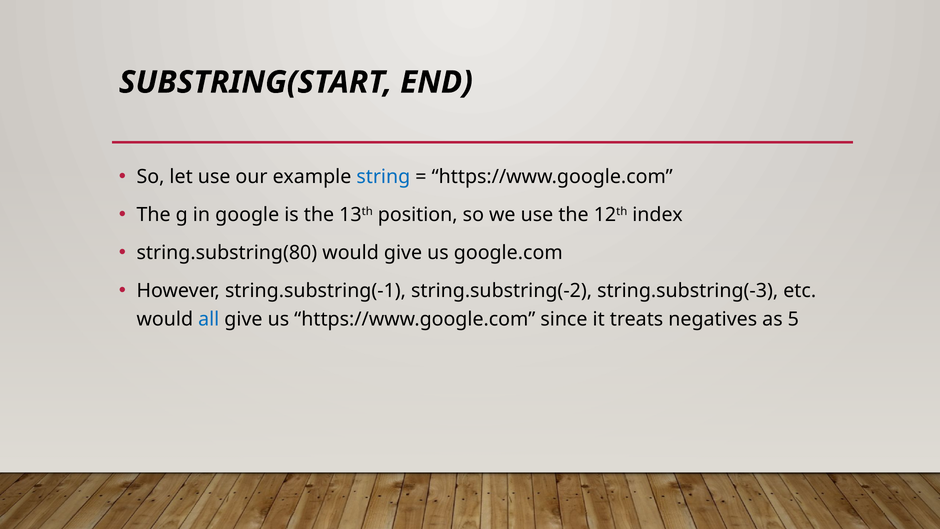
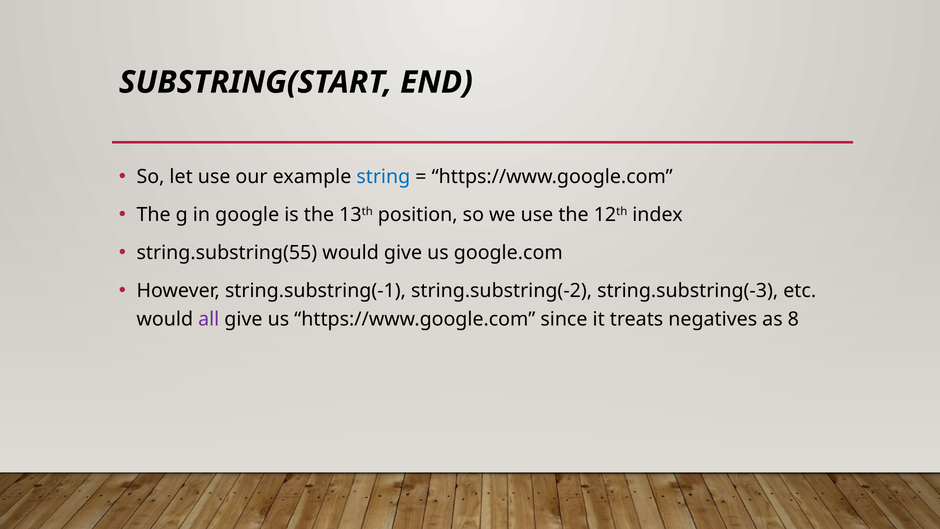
string.substring(80: string.substring(80 -> string.substring(55 (227, 253)
all colour: blue -> purple (209, 319)
5: 5 -> 8 (793, 319)
